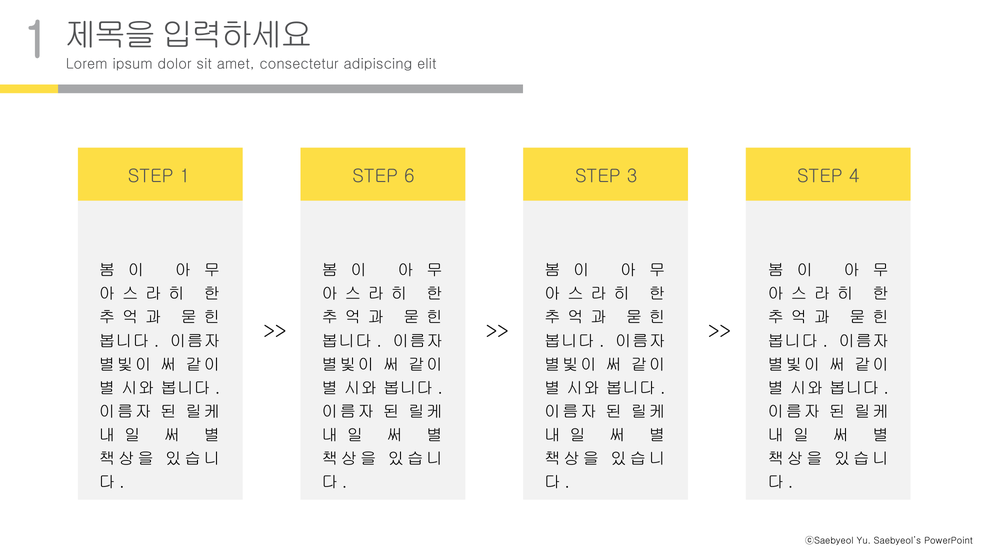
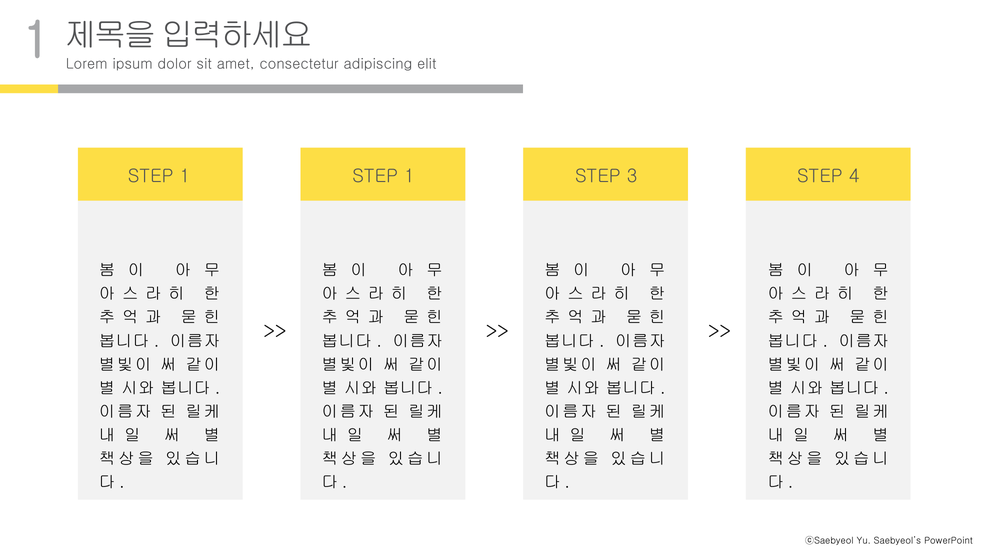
1 STEP 6: 6 -> 1 (409, 176)
